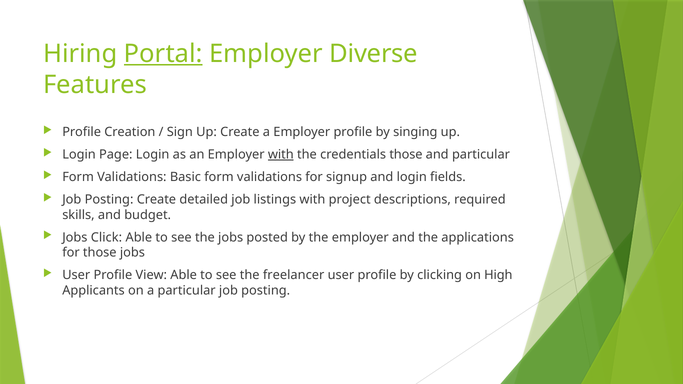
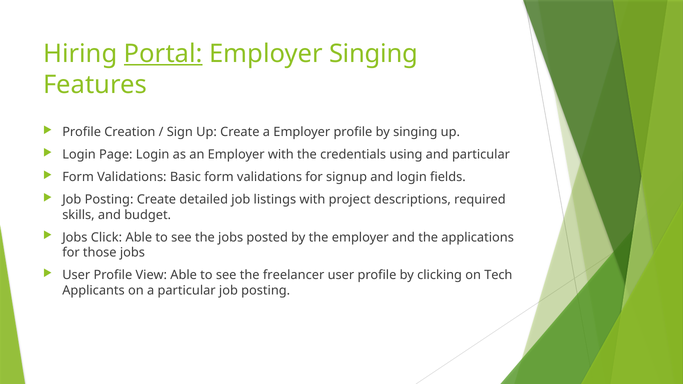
Employer Diverse: Diverse -> Singing (374, 54)
with underline: present -> none (281, 155)
credentials those: those -> using (406, 155)
High: High -> Tech (498, 275)
